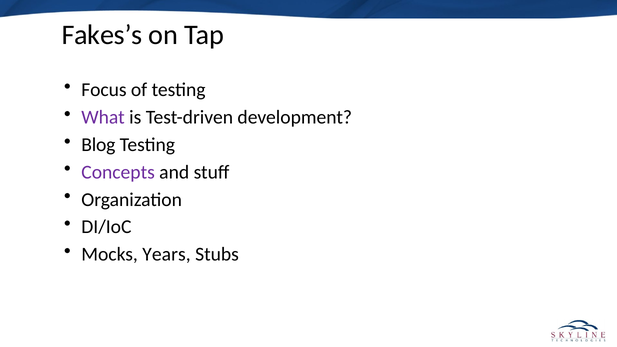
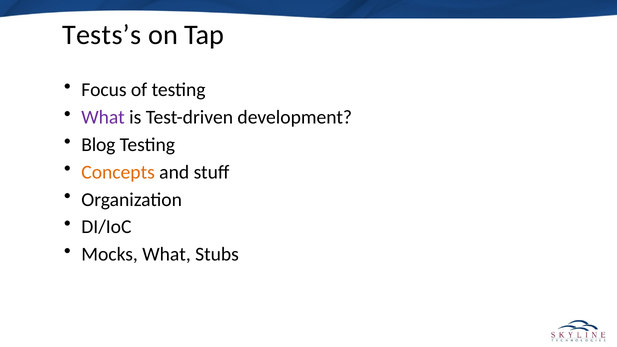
Fakes’s: Fakes’s -> Tests’s (102, 35)
Concepts colour: purple -> orange (118, 172)
Mocks Years: Years -> What (167, 254)
